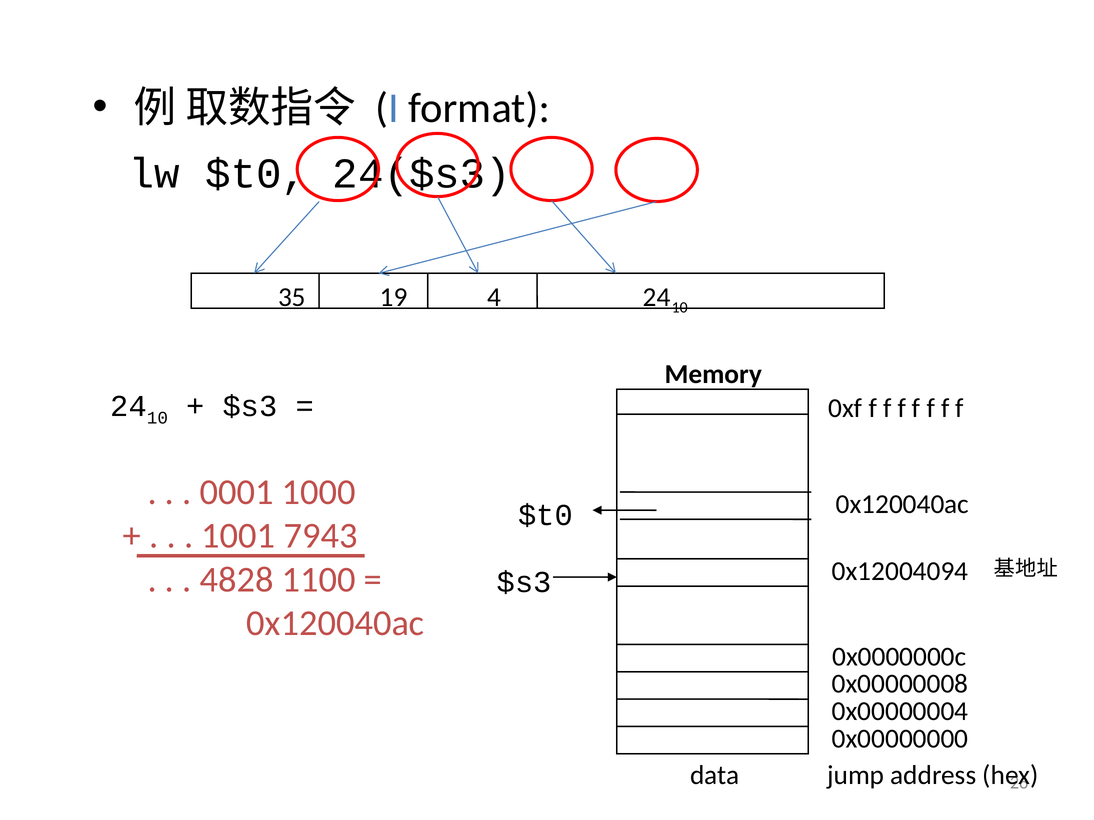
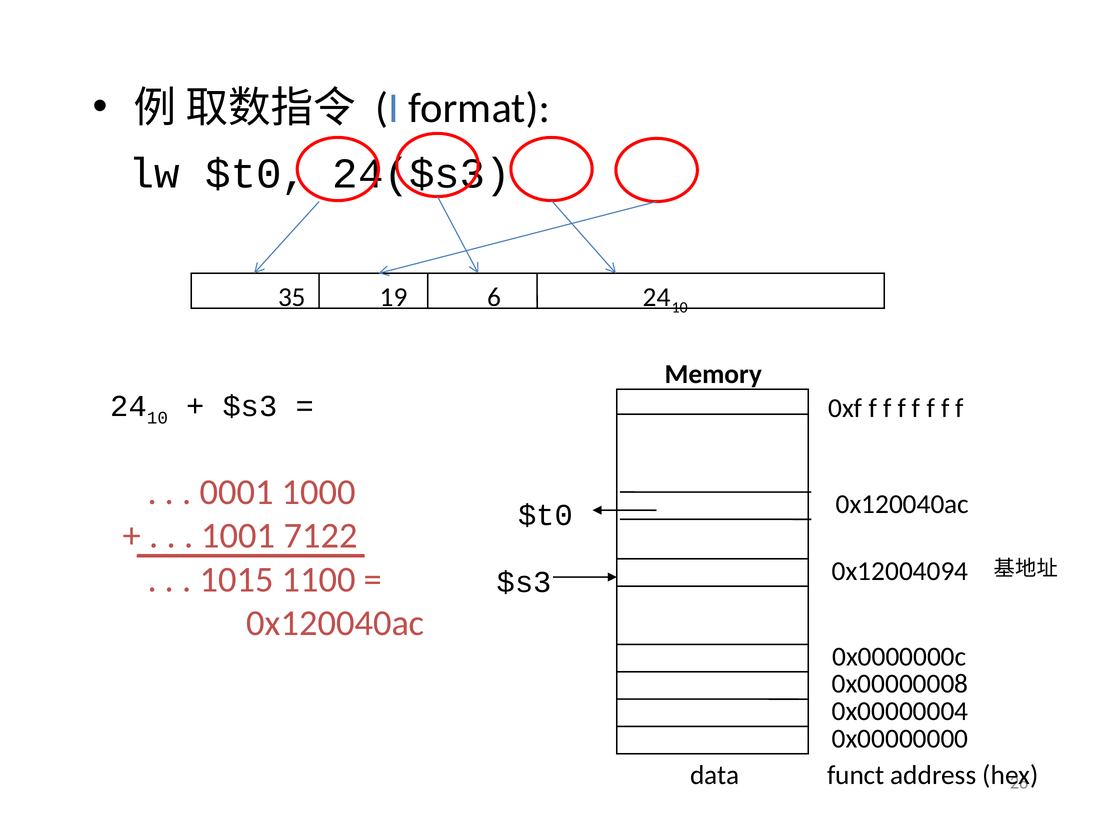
4: 4 -> 6 (494, 297)
7943: 7943 -> 7122 (321, 536)
4828: 4828 -> 1015 (237, 580)
jump: jump -> funct (856, 776)
